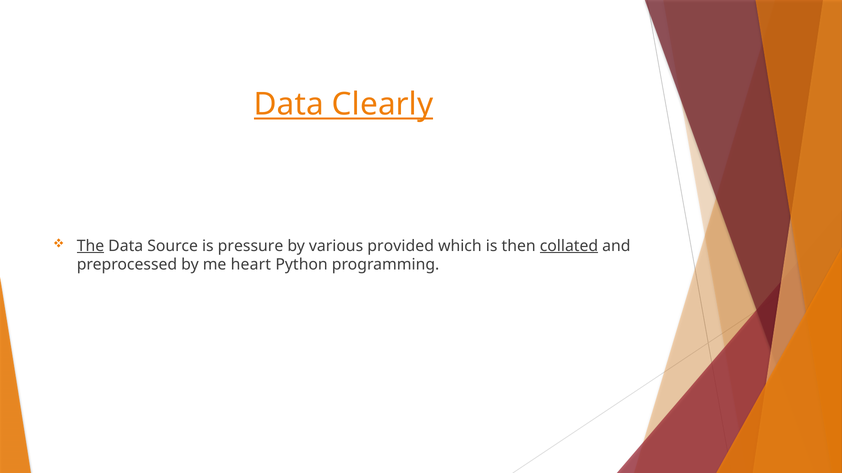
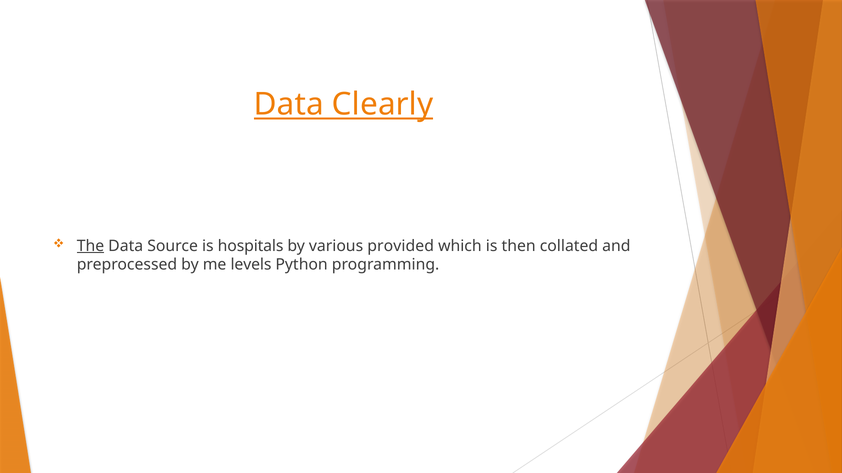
pressure: pressure -> hospitals (251, 246)
collated underline: present -> none (569, 246)
heart: heart -> levels (251, 265)
